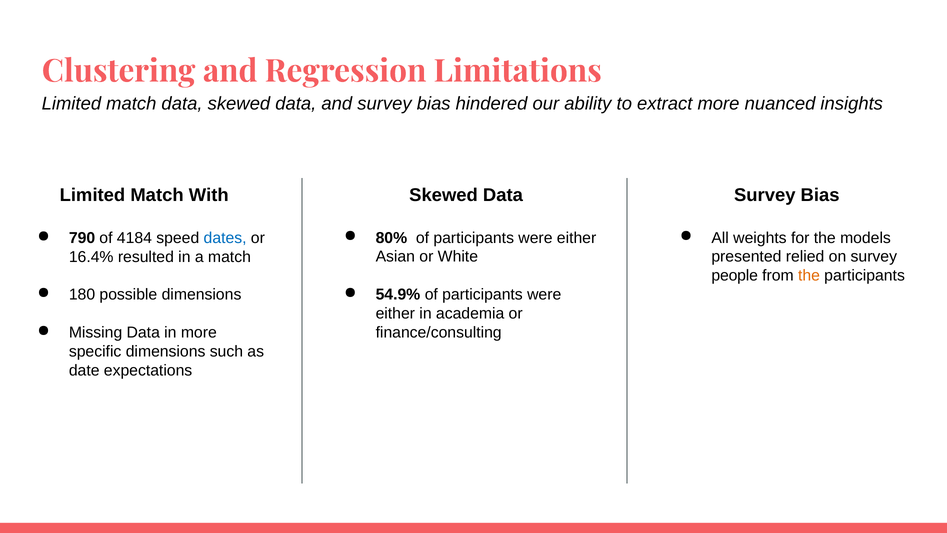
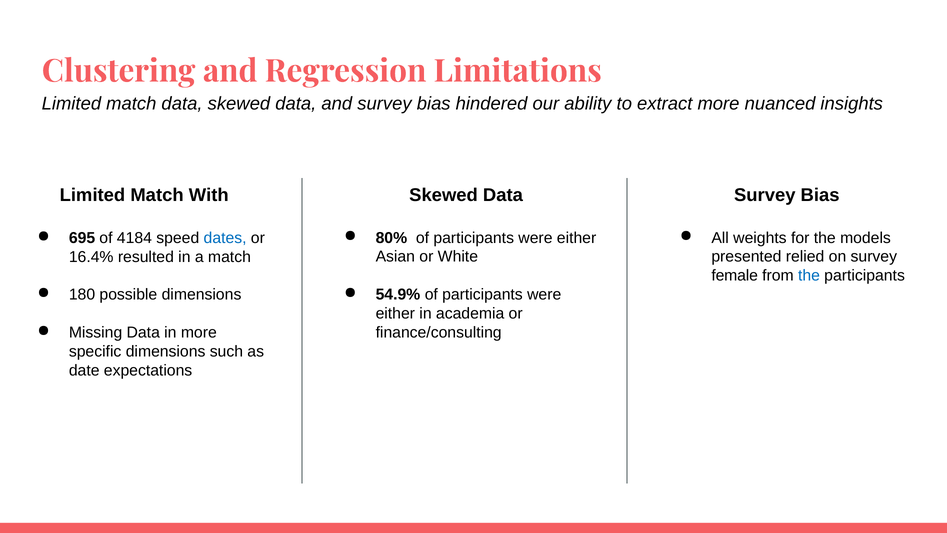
790: 790 -> 695 (82, 238)
people: people -> female (735, 276)
the colour: orange -> blue (809, 276)
